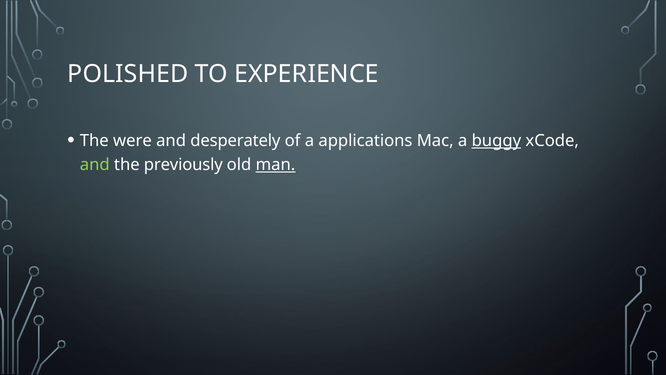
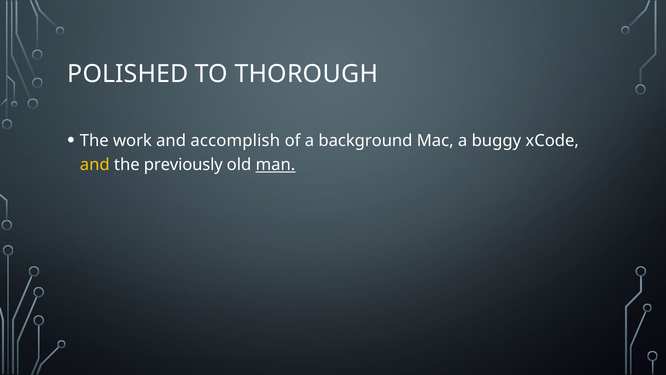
EXPERIENCE: EXPERIENCE -> THOROUGH (306, 74)
were: were -> work (132, 141)
desperately: desperately -> accomplish (235, 141)
applications: applications -> background (365, 141)
buggy underline: present -> none (496, 141)
and colour: light green -> yellow (95, 165)
